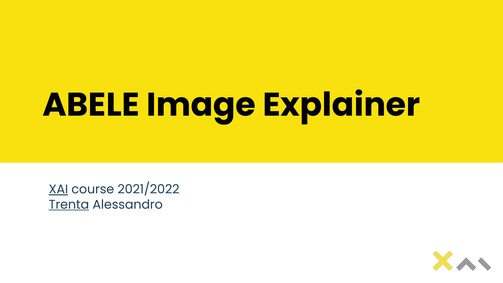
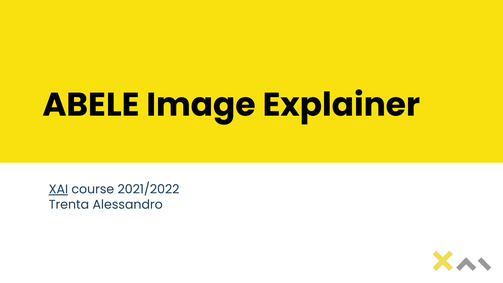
Trenta underline: present -> none (69, 205)
